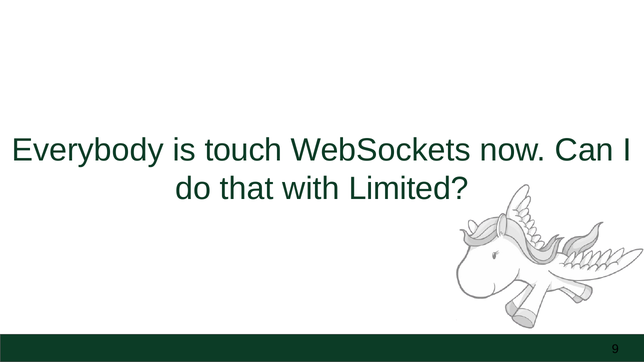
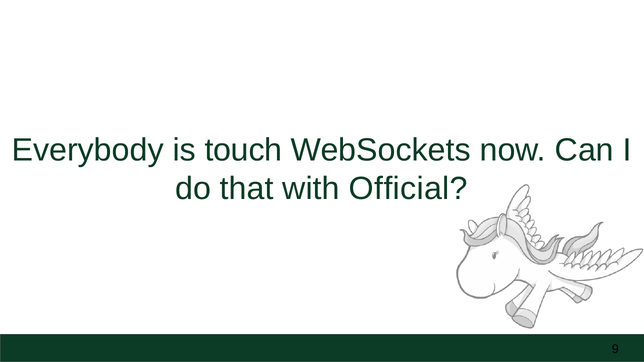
Limited: Limited -> Official (408, 189)
